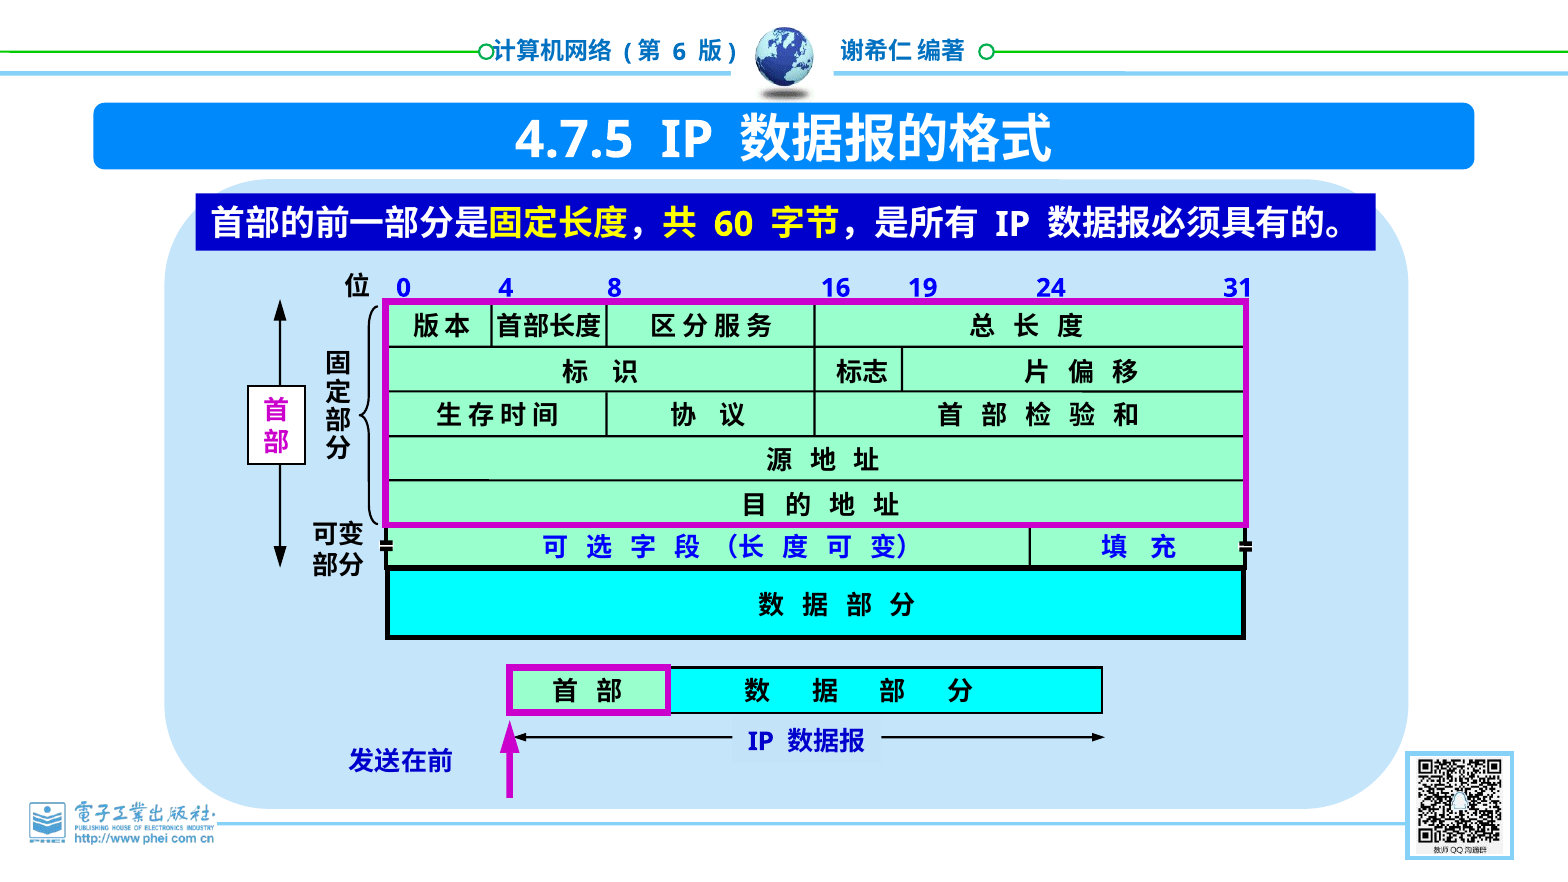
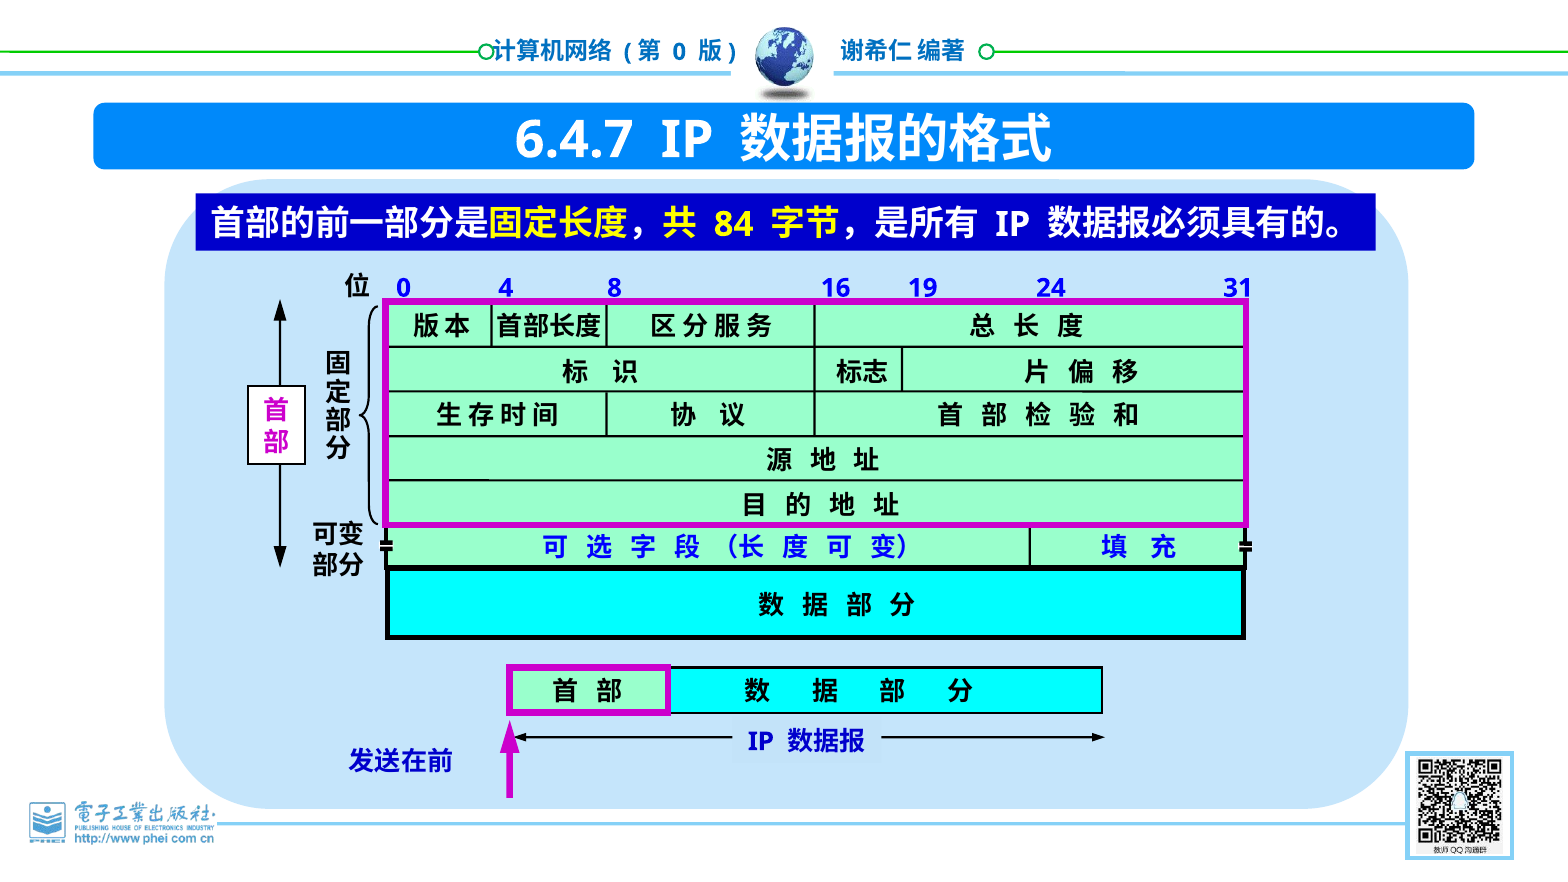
6: 6 -> 0 (679, 52)
4.7.5: 4.7.5 -> 6.4.7 (574, 140)
60: 60 -> 84 (734, 224)
